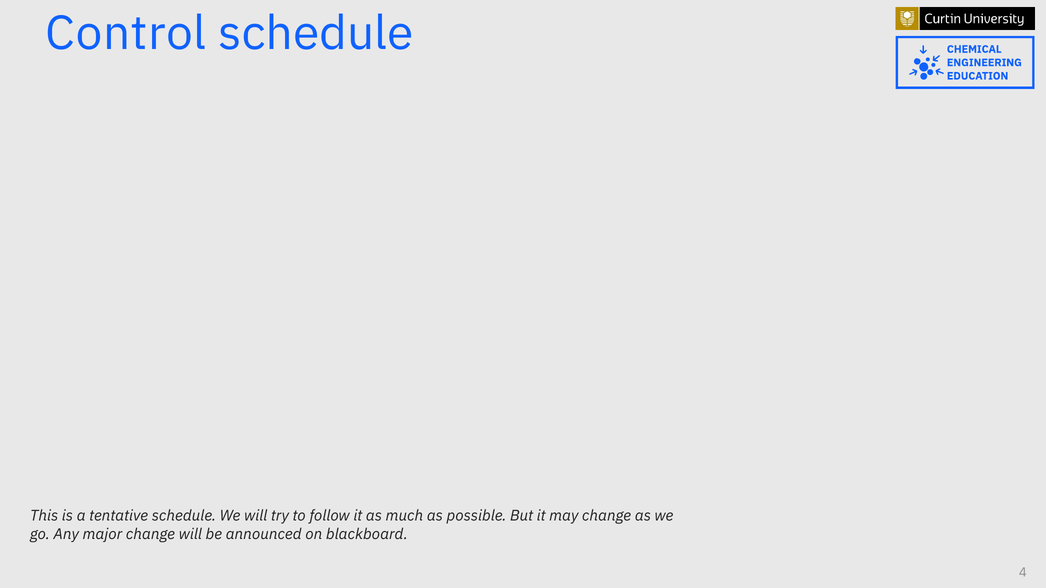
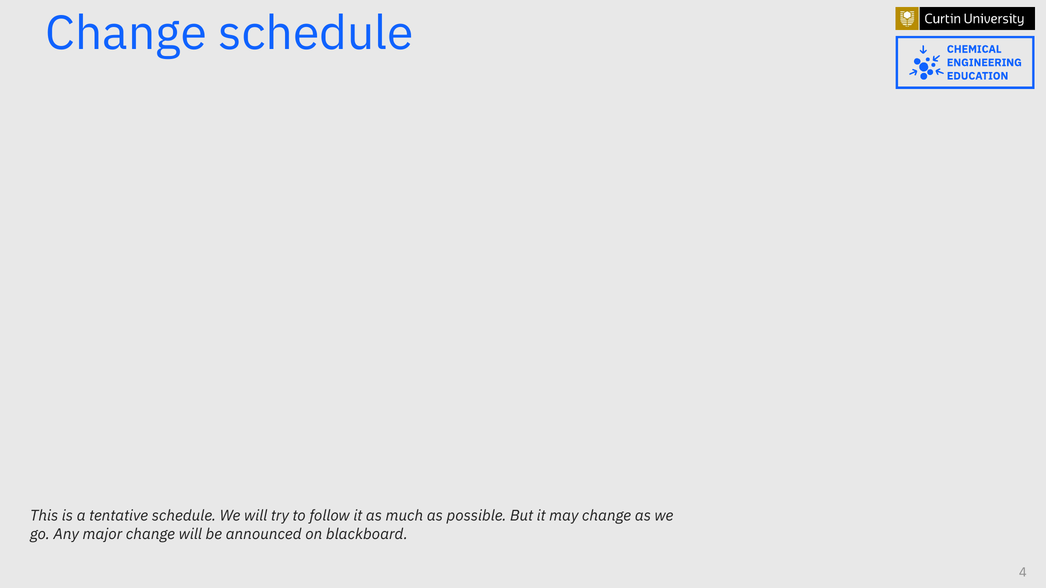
Control: Control -> Change (126, 34)
